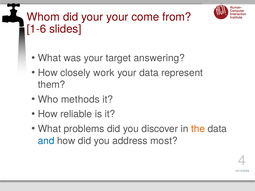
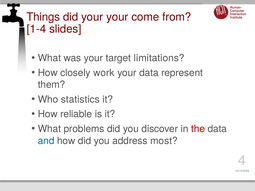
Whom: Whom -> Things (43, 17)
1-6: 1-6 -> 1-4 (36, 29)
answering: answering -> limitations (159, 58)
methods: methods -> statistics (80, 100)
the colour: orange -> red (198, 129)
